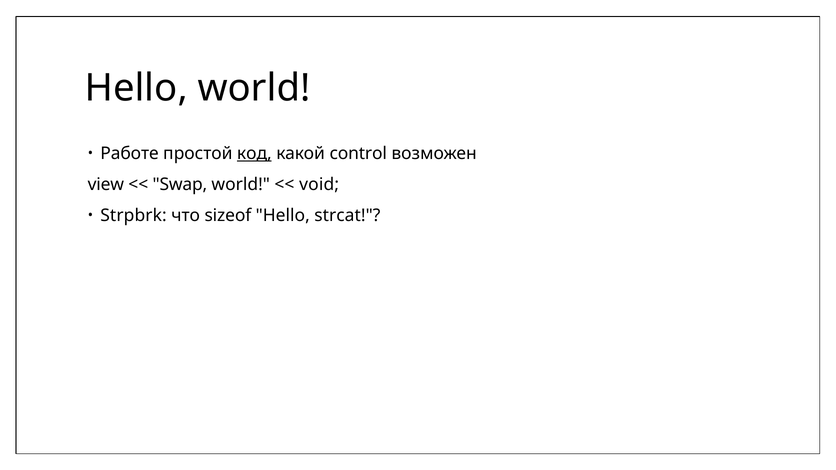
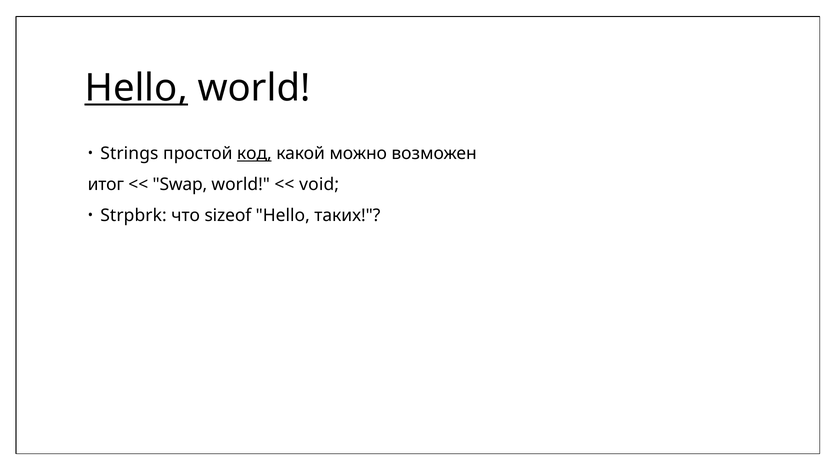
Hello underline: none -> present (136, 88)
Работе: Работе -> Strings (129, 154)
control: control -> можно (358, 154)
view: view -> итог (106, 185)
strcat: strcat -> таких (347, 216)
